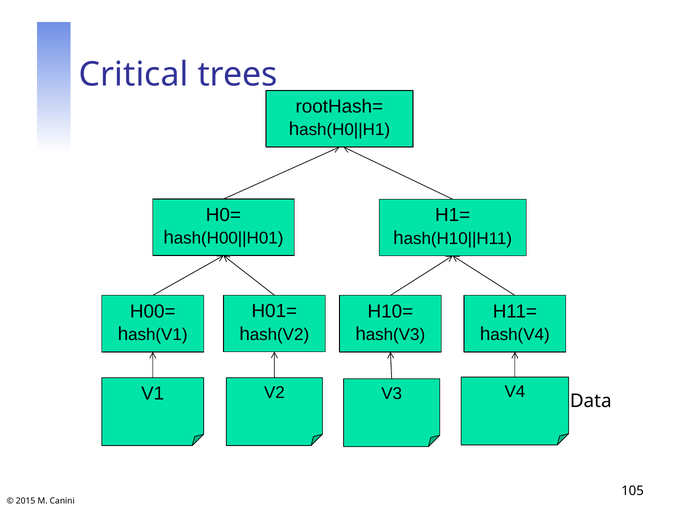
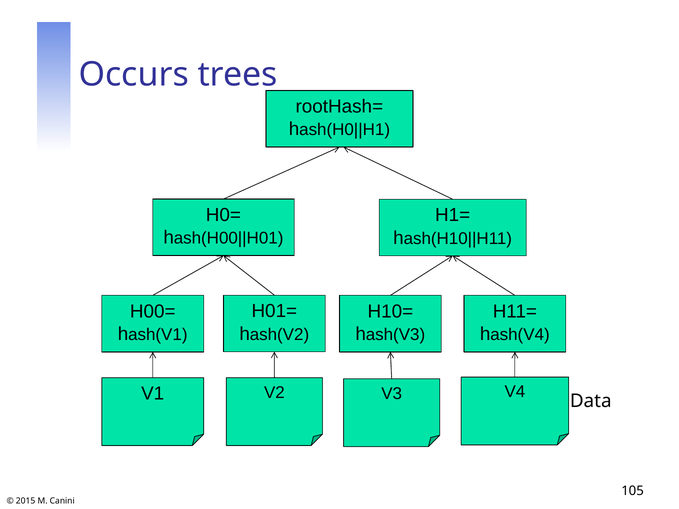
Critical: Critical -> Occurs (134, 75)
